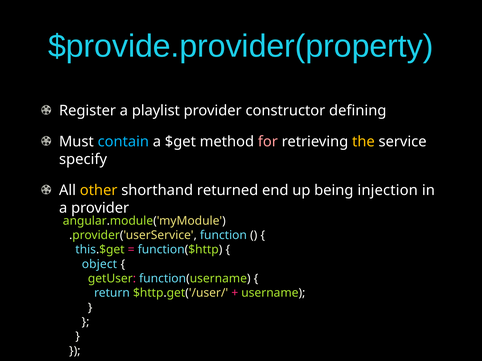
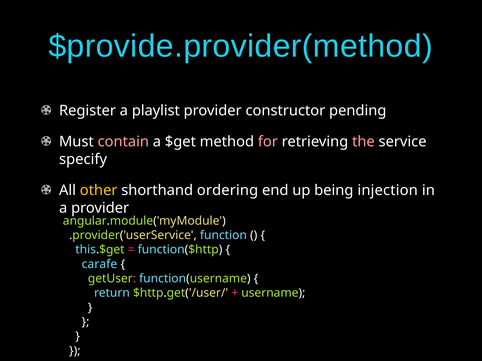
$provide.provider(property: $provide.provider(property -> $provide.provider(method (241, 46)
defining: defining -> pending (358, 111)
contain colour: light blue -> pink (123, 142)
the colour: yellow -> pink (363, 142)
returned: returned -> ordering (228, 191)
object: object -> carafe (99, 264)
